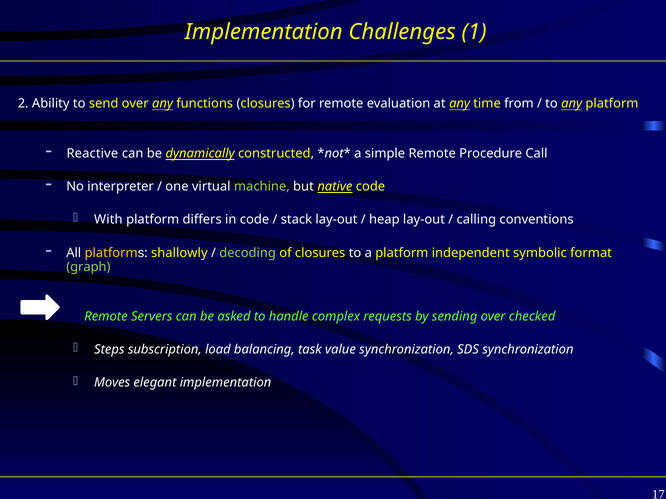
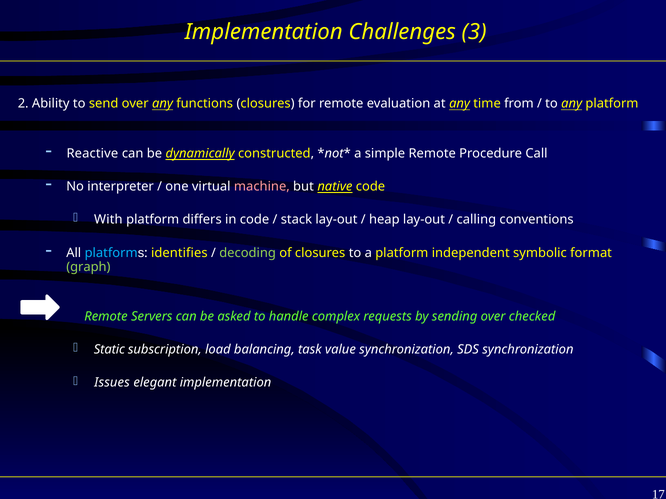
1: 1 -> 3 (474, 32)
machine colour: light green -> pink (262, 187)
platform colour: yellow -> light blue (111, 253)
shallowly: shallowly -> identifies (179, 253)
Steps: Steps -> Static (109, 350)
Moves: Moves -> Issues (112, 383)
